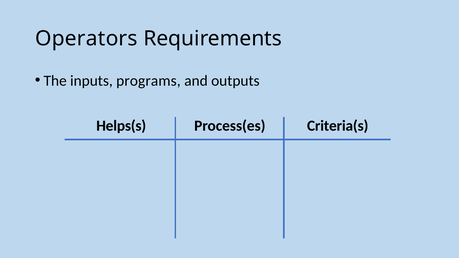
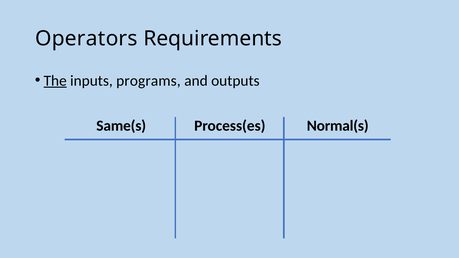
The underline: none -> present (55, 81)
Helps(s: Helps(s -> Same(s (121, 126)
Criteria(s: Criteria(s -> Normal(s (338, 126)
